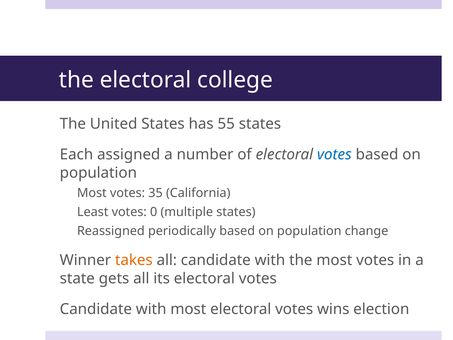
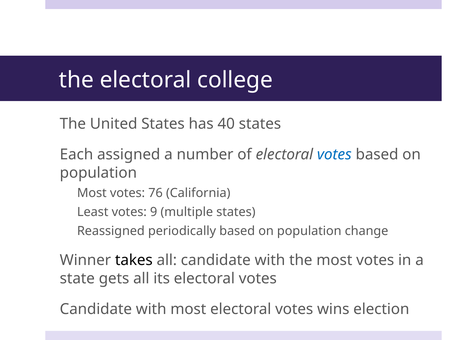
55: 55 -> 40 (226, 124)
35: 35 -> 76 (156, 193)
0: 0 -> 9 (154, 212)
takes colour: orange -> black (134, 260)
